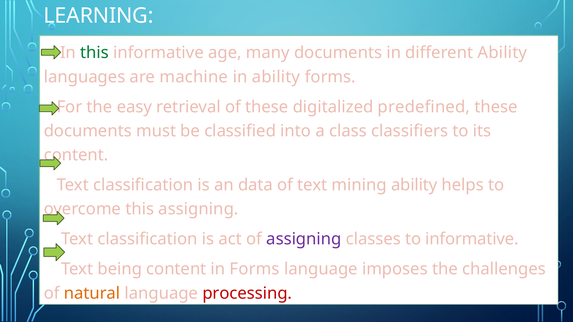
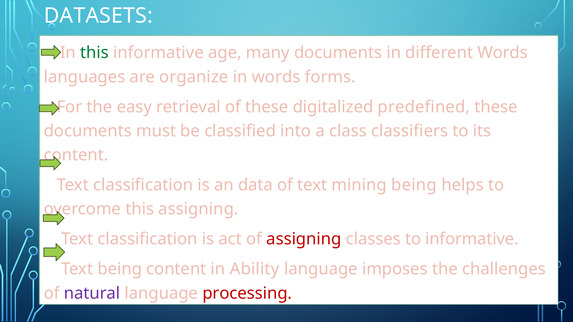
LEARNING: LEARNING -> DATASETS (98, 16)
different Ability: Ability -> Words (503, 53)
machine: machine -> organize (194, 77)
in ability: ability -> words (276, 77)
mining ability: ability -> being (414, 185)
assigning colour: purple -> red (304, 239)
in Forms: Forms -> Ability (255, 269)
natural colour: orange -> purple (92, 293)
